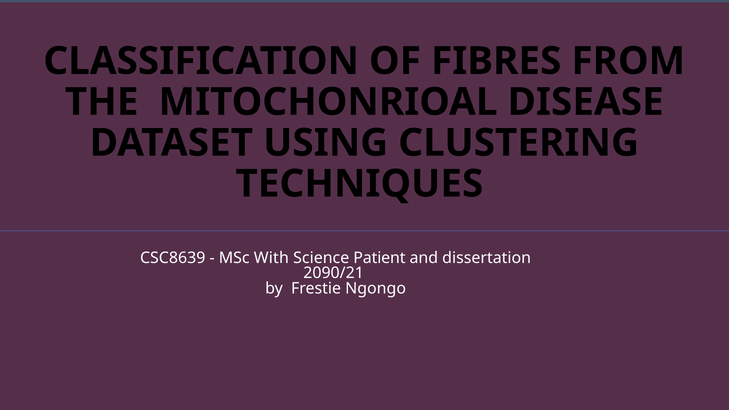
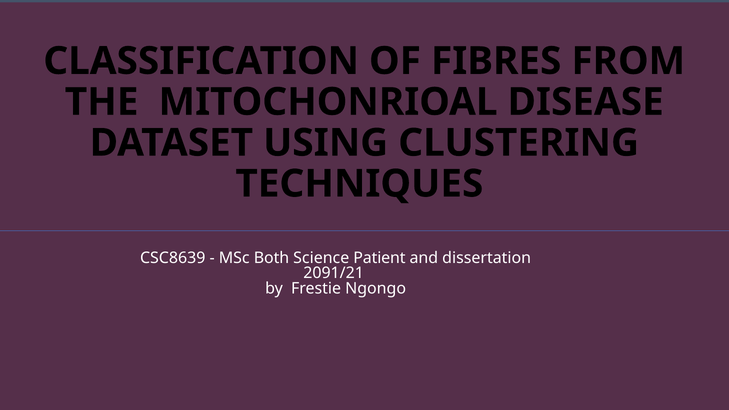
With: With -> Both (271, 258)
2090/21: 2090/21 -> 2091/21 (334, 273)
